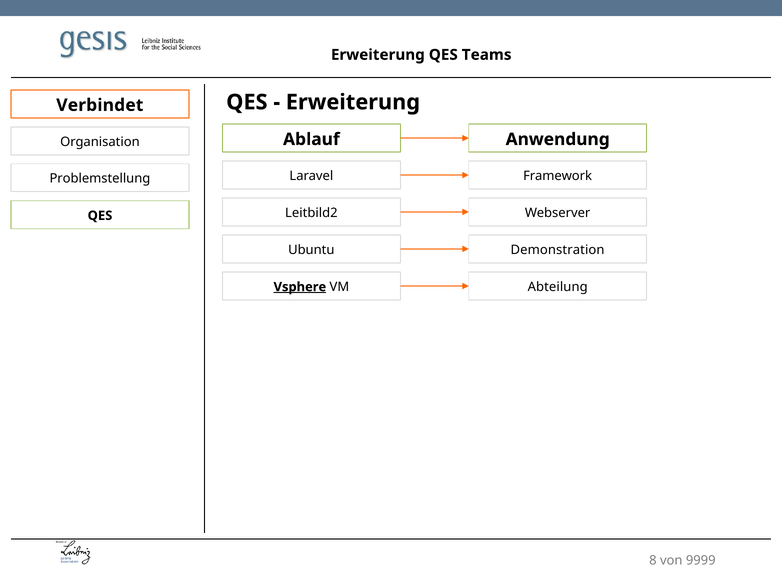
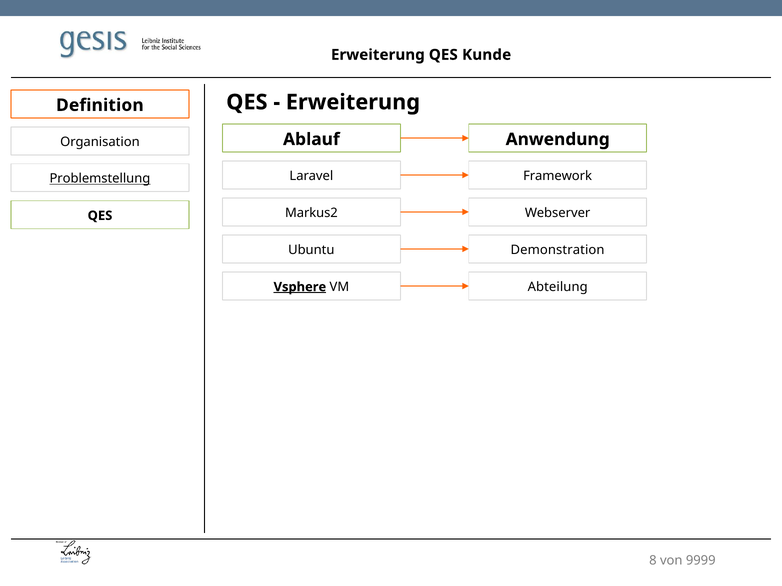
Teams: Teams -> Kunde (487, 55)
Verbindet: Verbindet -> Definition (100, 105)
Problemstellung underline: none -> present (100, 179)
Leitbild2: Leitbild2 -> Markus2 (311, 213)
